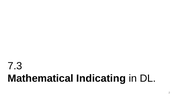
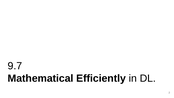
7.3: 7.3 -> 9.7 (15, 66)
Indicating: Indicating -> Efficiently (101, 78)
